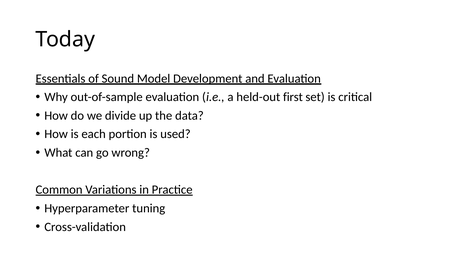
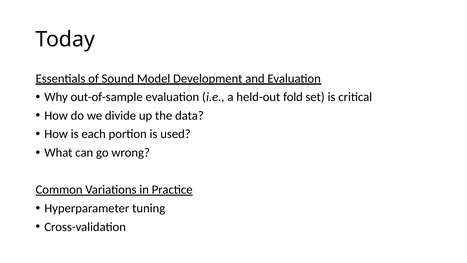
first: first -> fold (293, 97)
